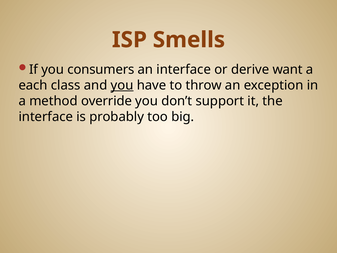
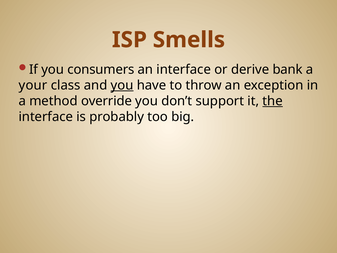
want: want -> bank (288, 69)
each: each -> your (33, 85)
the underline: none -> present (273, 101)
